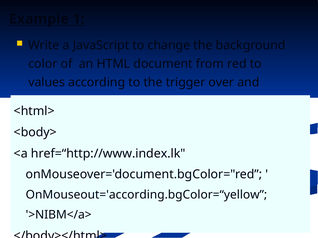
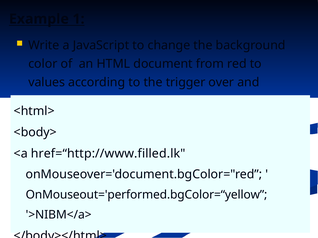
href=“http://www.index.lk: href=“http://www.index.lk -> href=“http://www.filled.lk (108, 154)
OnMouseout='according.bgColor=“yellow: OnMouseout='according.bgColor=“yellow -> OnMouseout='performed.bgColor=“yellow (146, 195)
